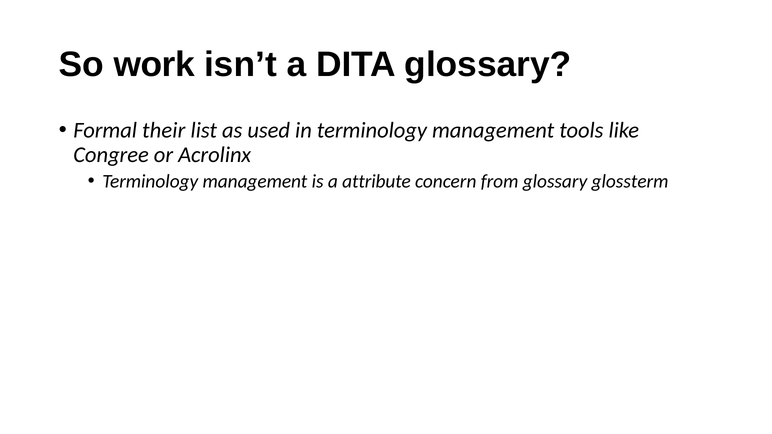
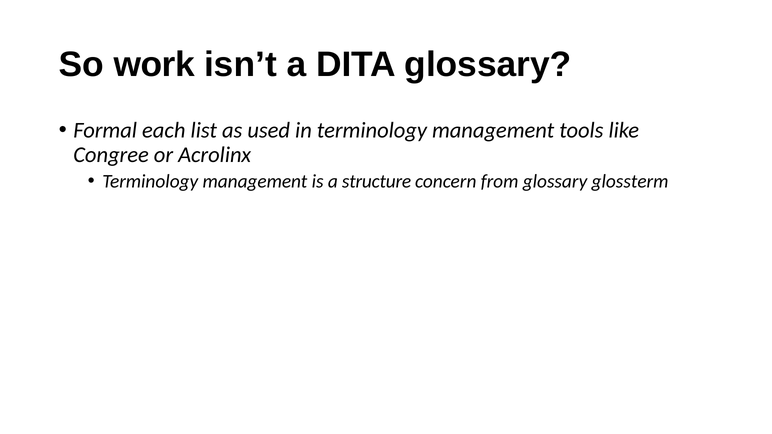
their: their -> each (164, 130)
attribute: attribute -> structure (377, 181)
